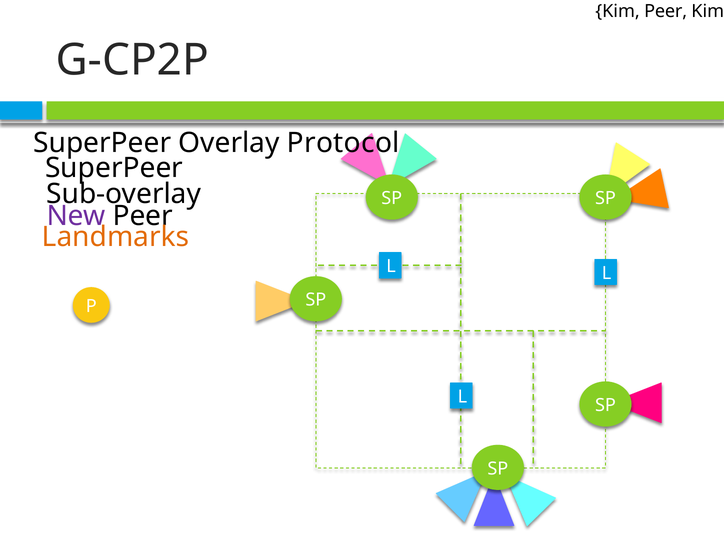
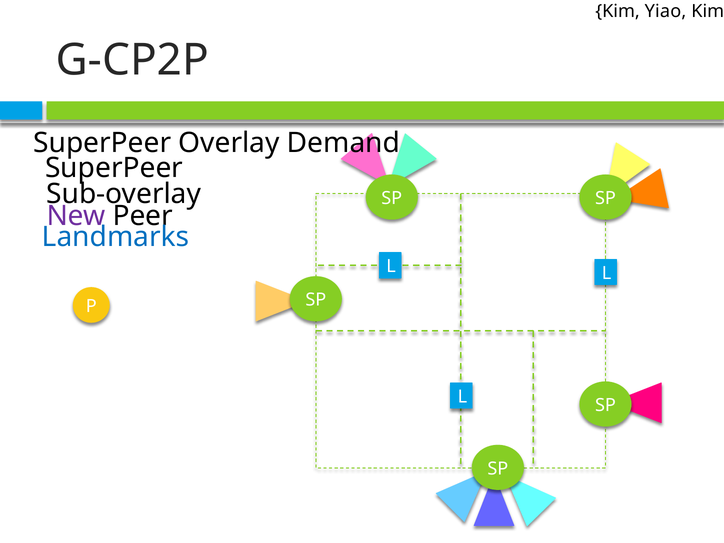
Kim Peer: Peer -> Yiao (665, 11)
Protocol: Protocol -> Demand (343, 143)
Landmarks colour: orange -> blue (116, 237)
